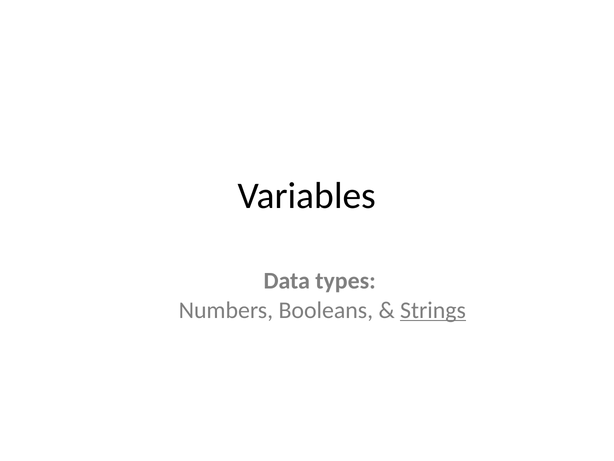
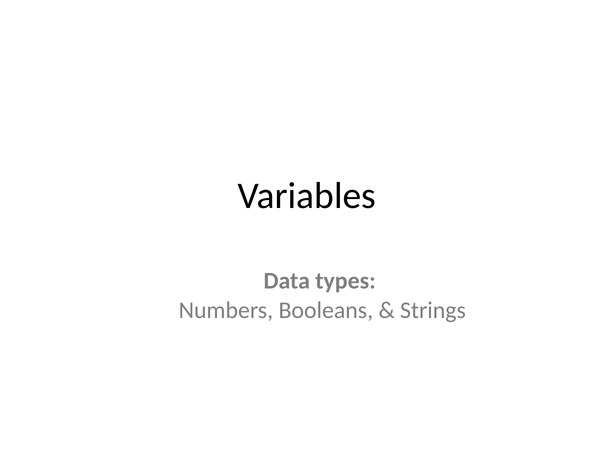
Strings underline: present -> none (433, 310)
